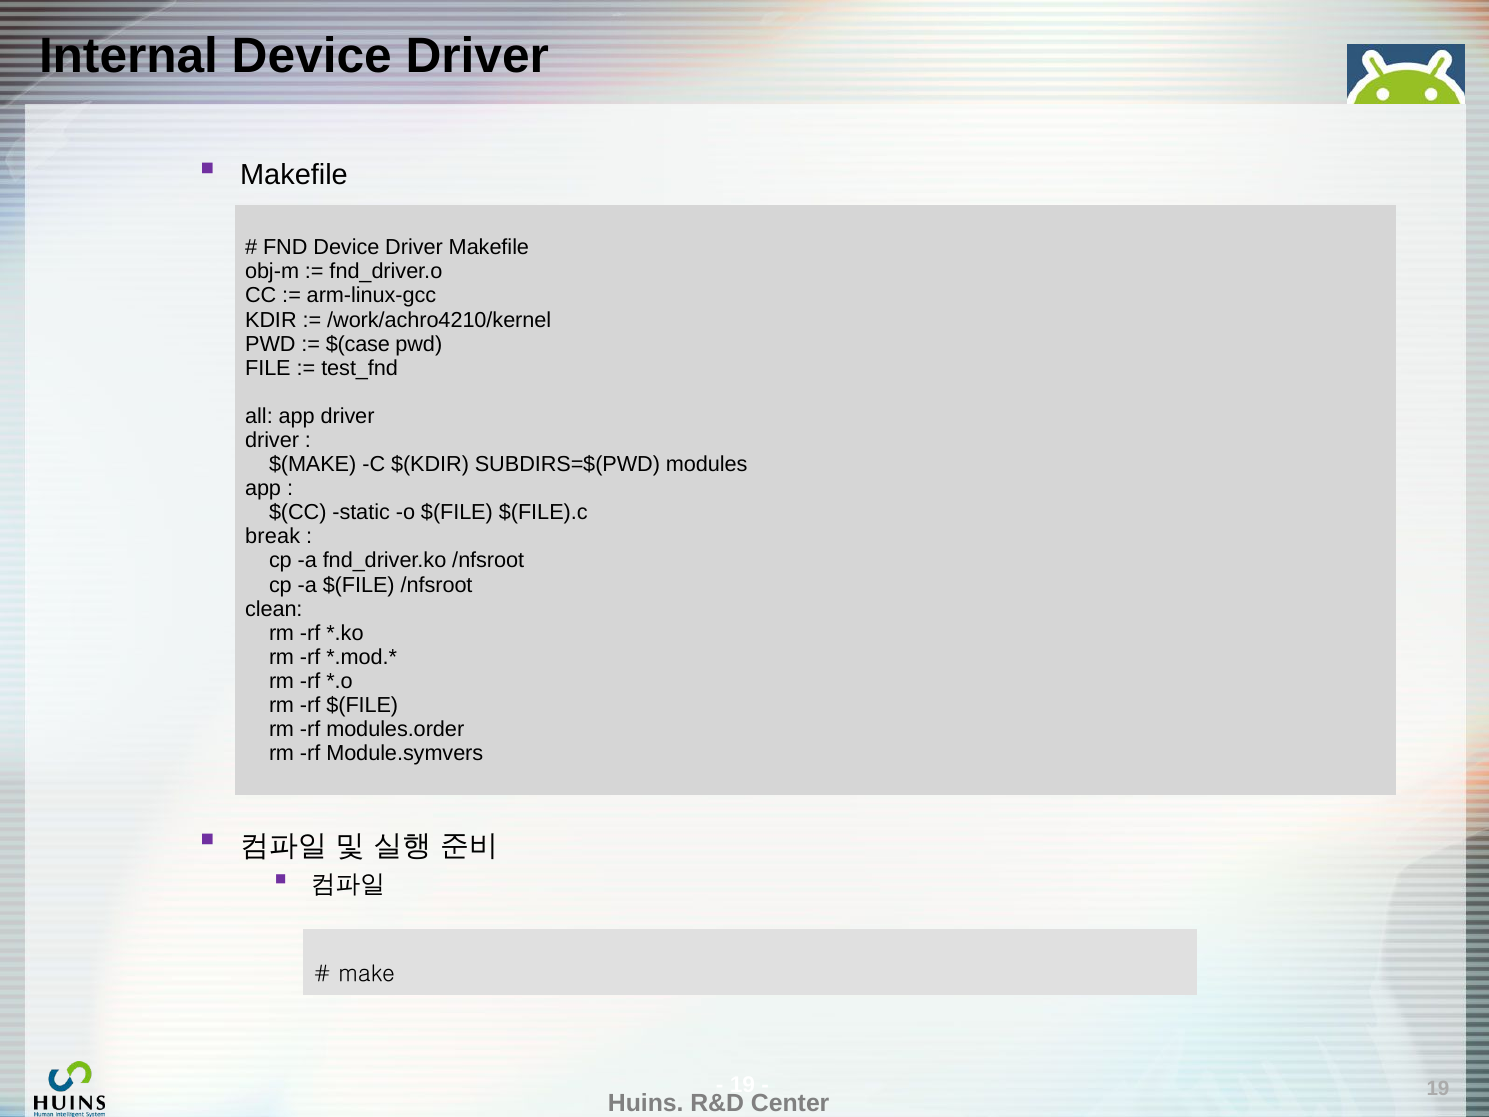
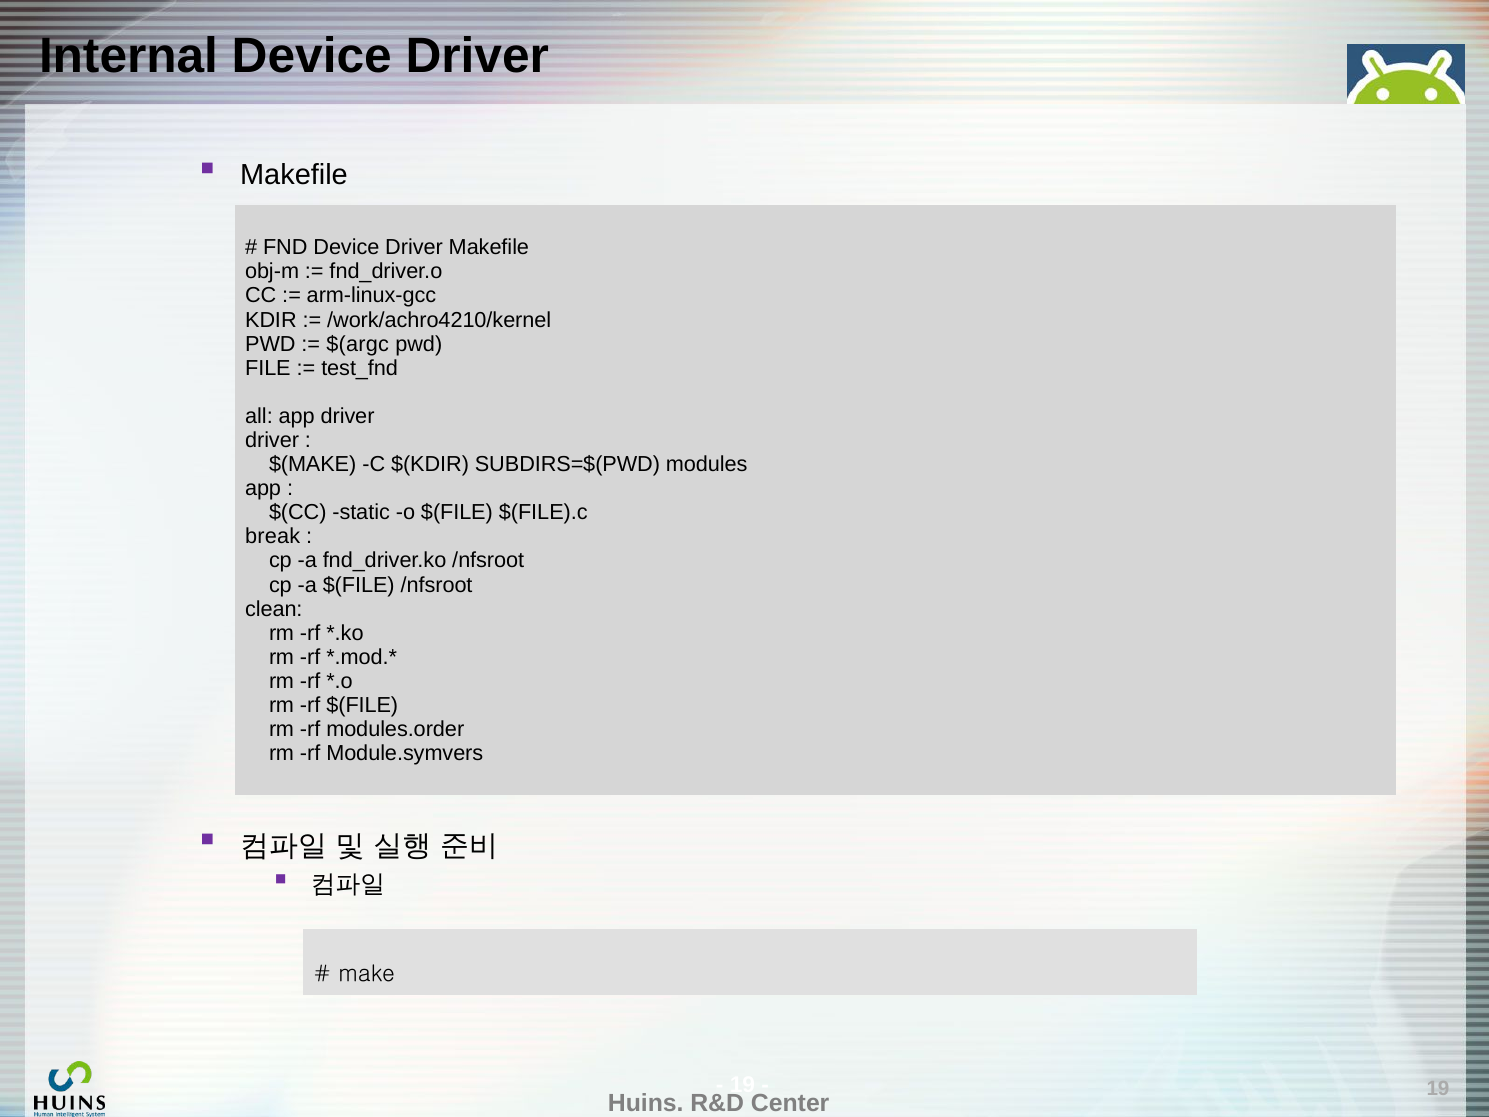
$(case: $(case -> $(argc (358, 344)
